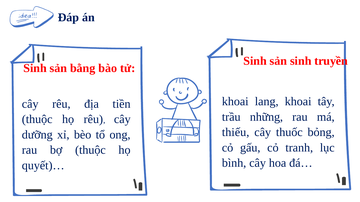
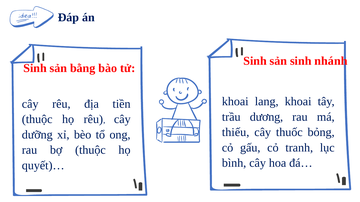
truyền: truyền -> nhánh (331, 61)
những: những -> dương (266, 117)
